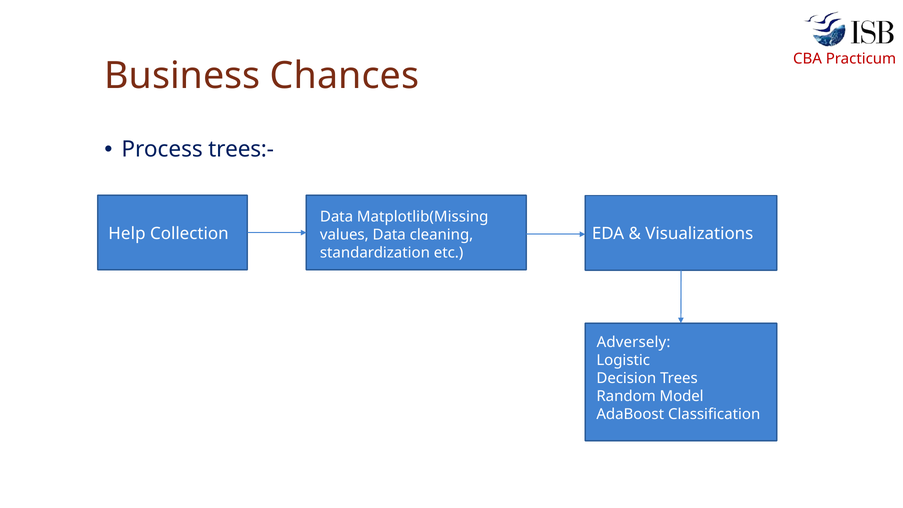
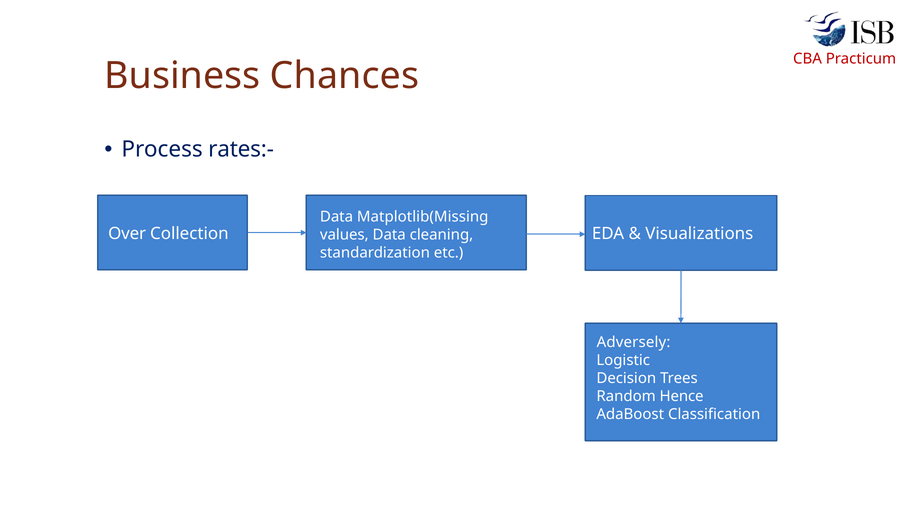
trees:-: trees:- -> rates:- (241, 150)
Help: Help -> Over (127, 234)
Model: Model -> Hence (682, 396)
